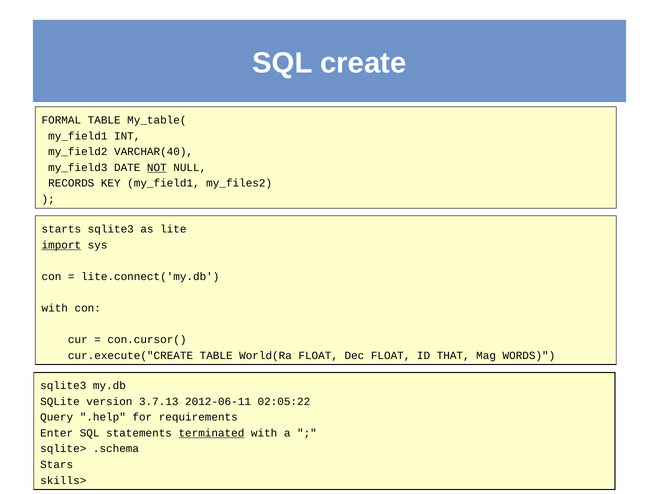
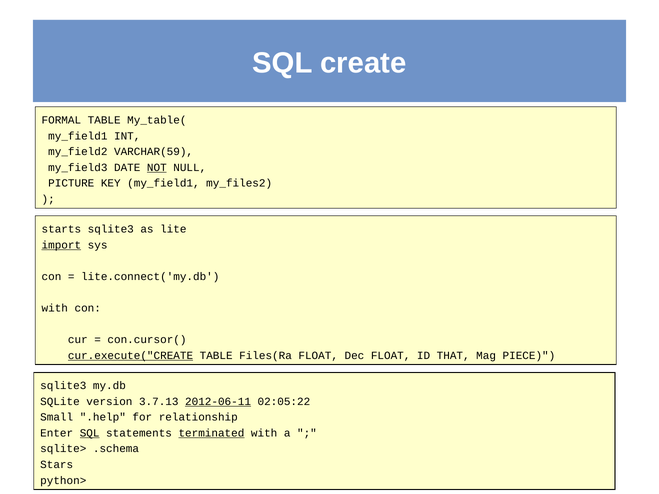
VARCHAR(40: VARCHAR(40 -> VARCHAR(59 (154, 152)
RECORDS: RECORDS -> PICTURE (71, 183)
cur.execute("CREATE underline: none -> present (131, 356)
World(Ra: World(Ra -> Files(Ra (266, 356)
WORDS: WORDS -> PIECE (529, 356)
2012-06-11 underline: none -> present (218, 402)
Query: Query -> Small (57, 417)
requirements: requirements -> relationship (198, 417)
SQL underline: none -> present (90, 433)
skills>: skills> -> python> (63, 481)
